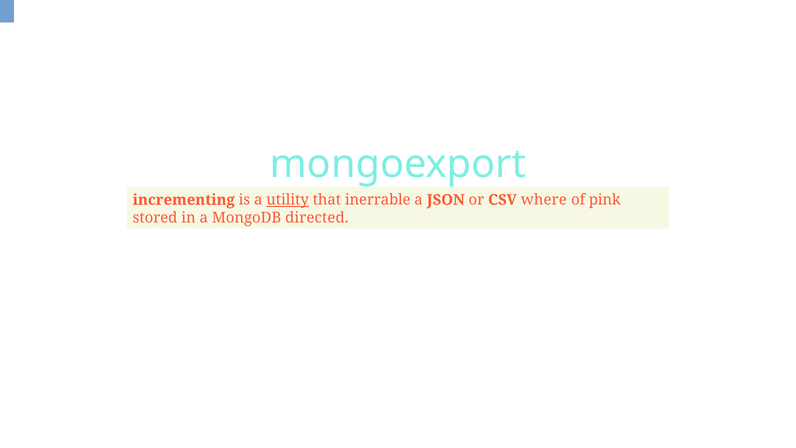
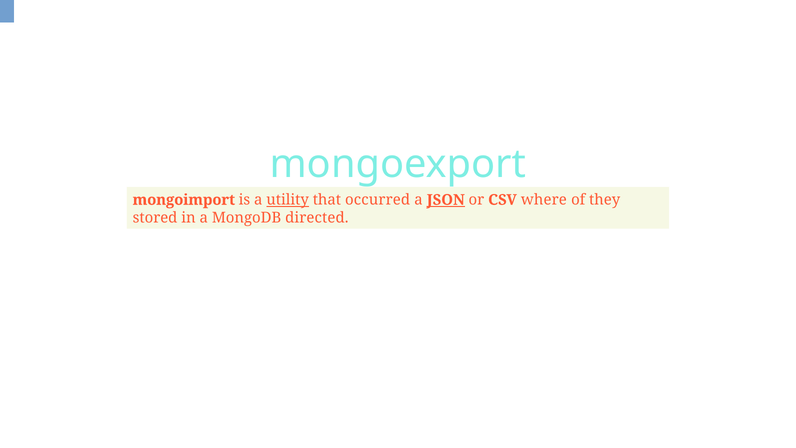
incrementing: incrementing -> mongoimport (184, 200)
inerrable: inerrable -> occurred (378, 200)
JSON underline: none -> present (446, 200)
pink: pink -> they (605, 200)
